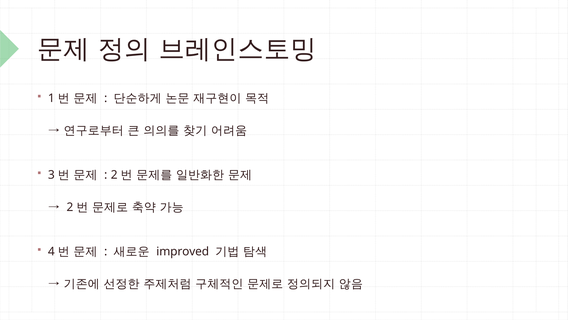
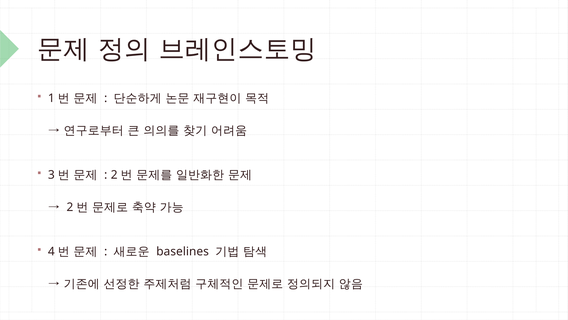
improved: improved -> baselines (183, 251)
